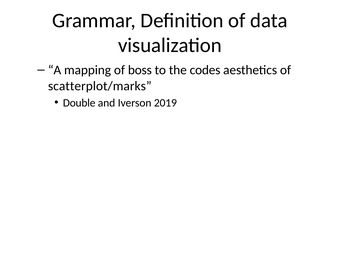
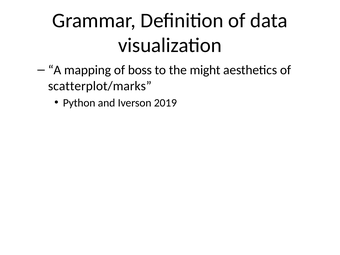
codes: codes -> might (205, 70)
Double: Double -> Python (79, 103)
